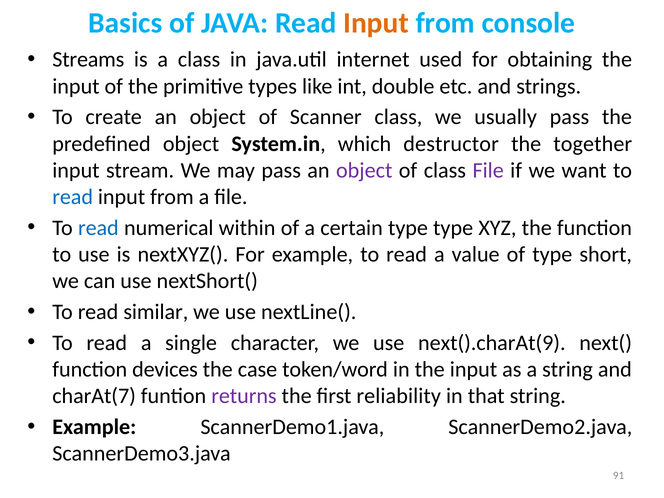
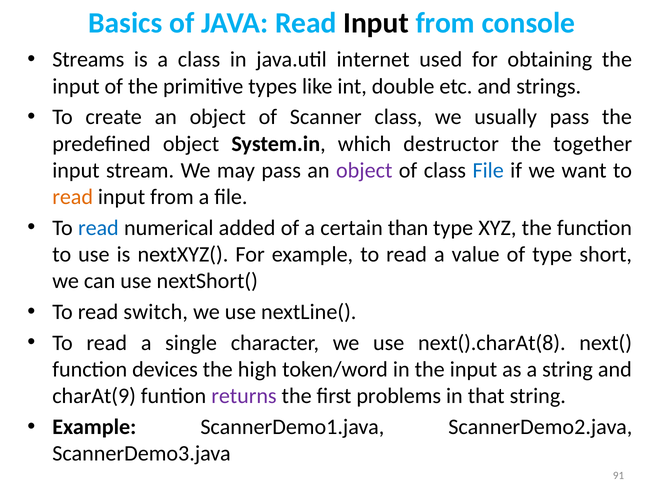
Input colour: orange -> black (376, 23)
File colour: purple -> blue (488, 170)
read colour: blue -> orange (73, 197)
within: within -> added (247, 228)
certain type: type -> than (408, 228)
similar: similar -> switch (156, 312)
next().charAt(9: next().charAt(9 -> next().charAt(8 (492, 343)
case: case -> high (257, 369)
charAt(7: charAt(7 -> charAt(9 (94, 396)
reliability: reliability -> problems (399, 396)
